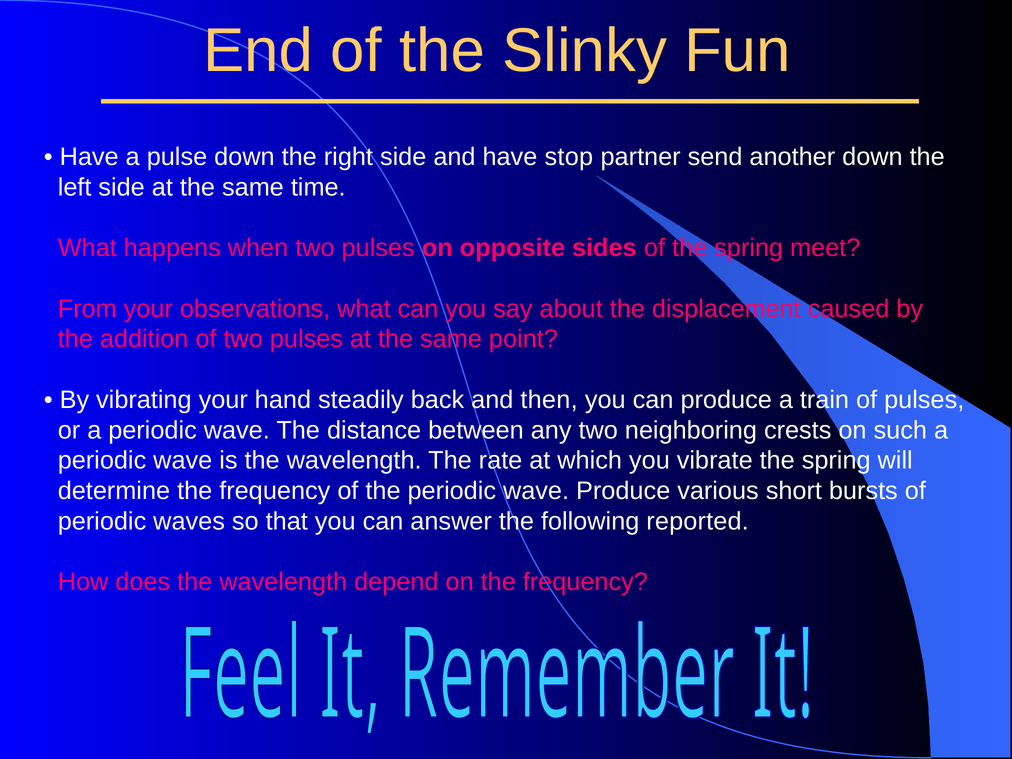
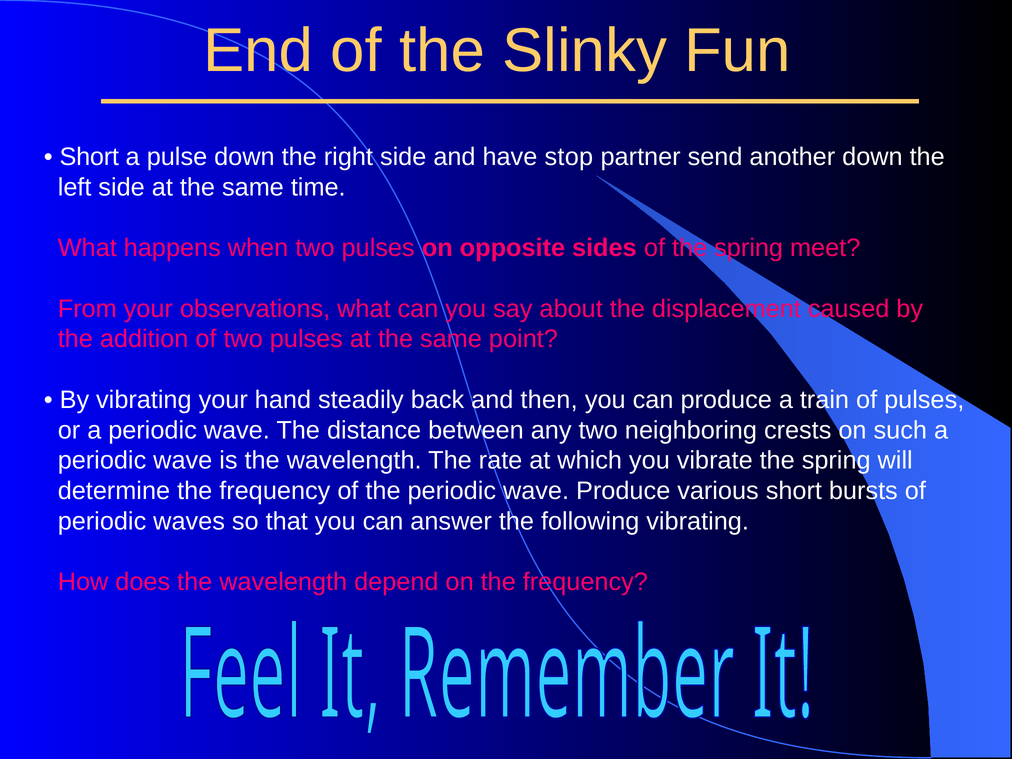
Have: Have -> Short (89, 157)
following reported: reported -> vibrating (698, 521)
